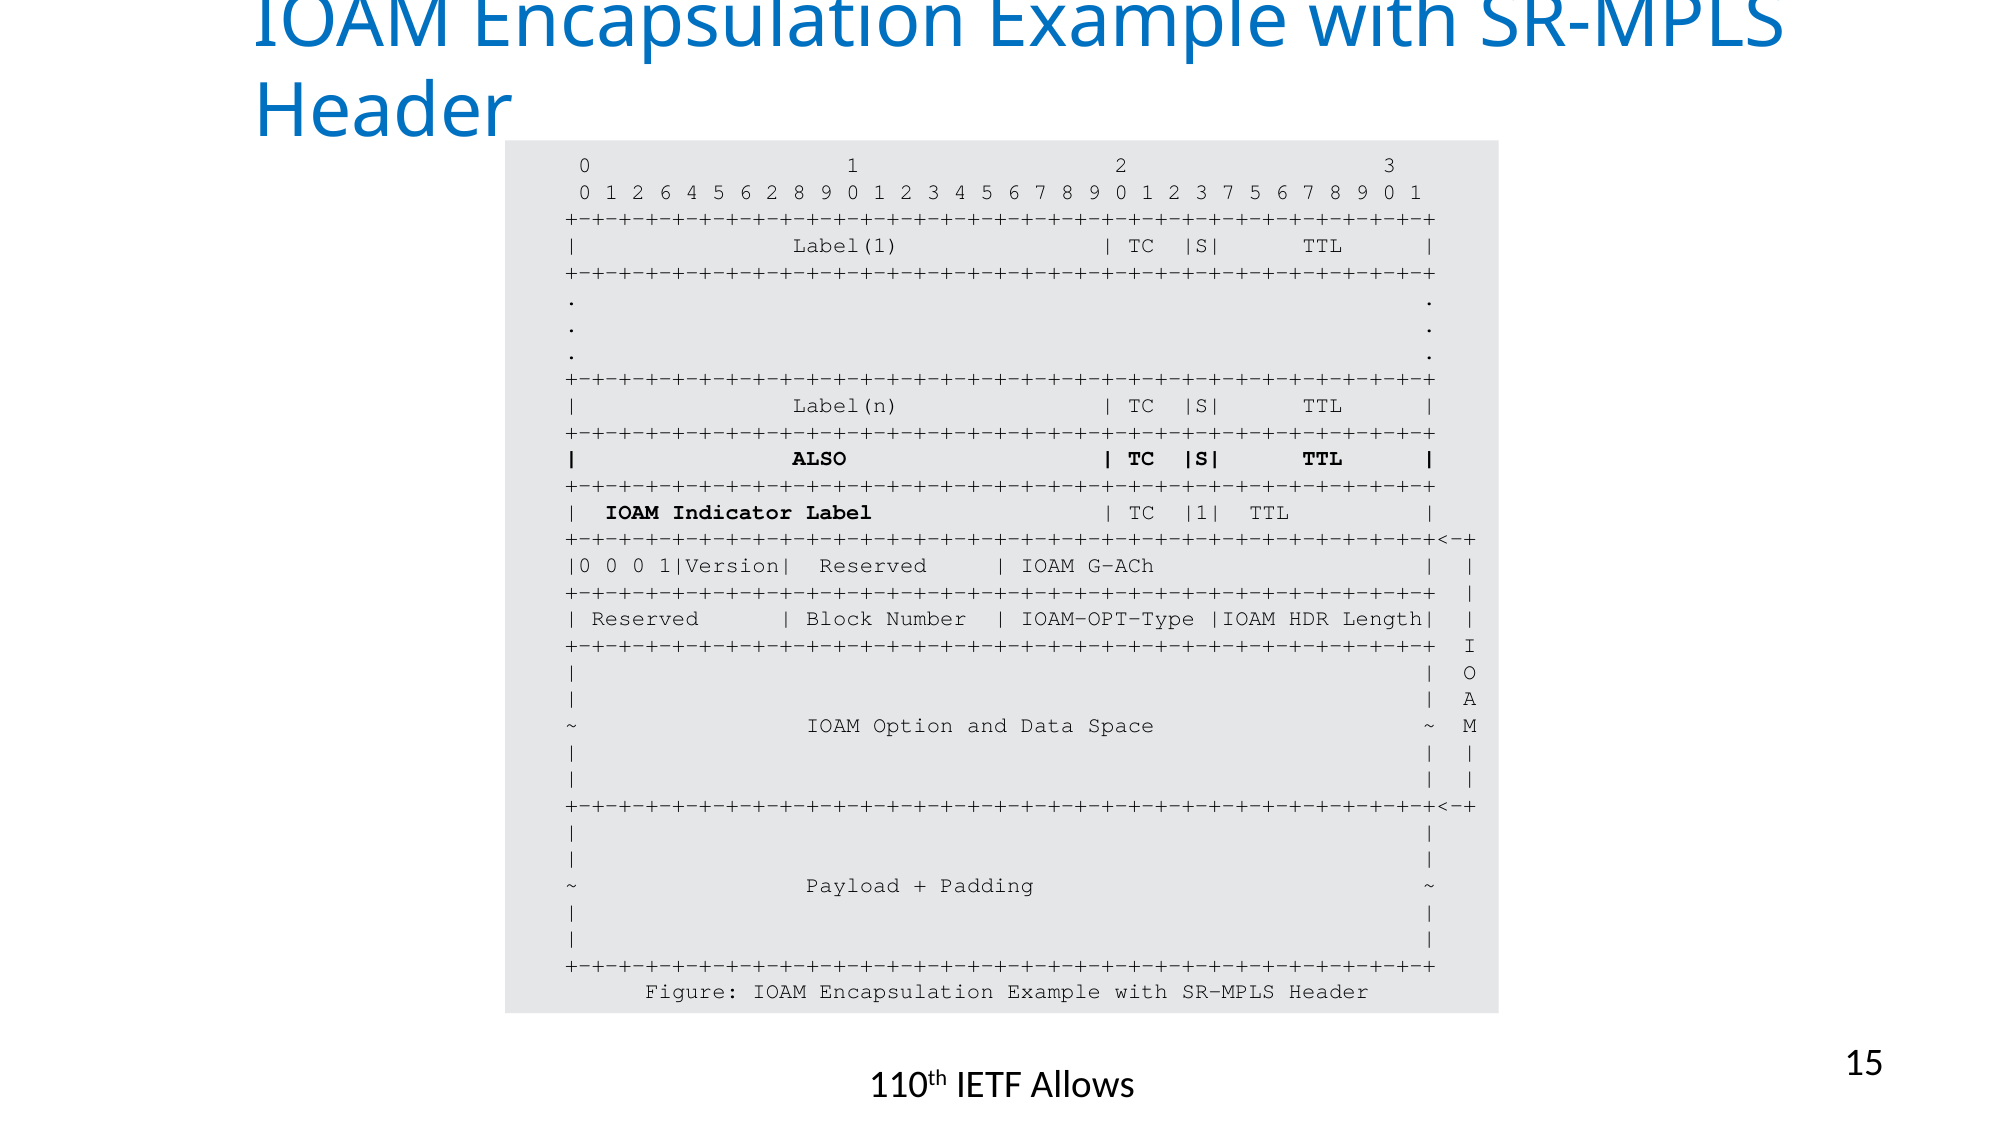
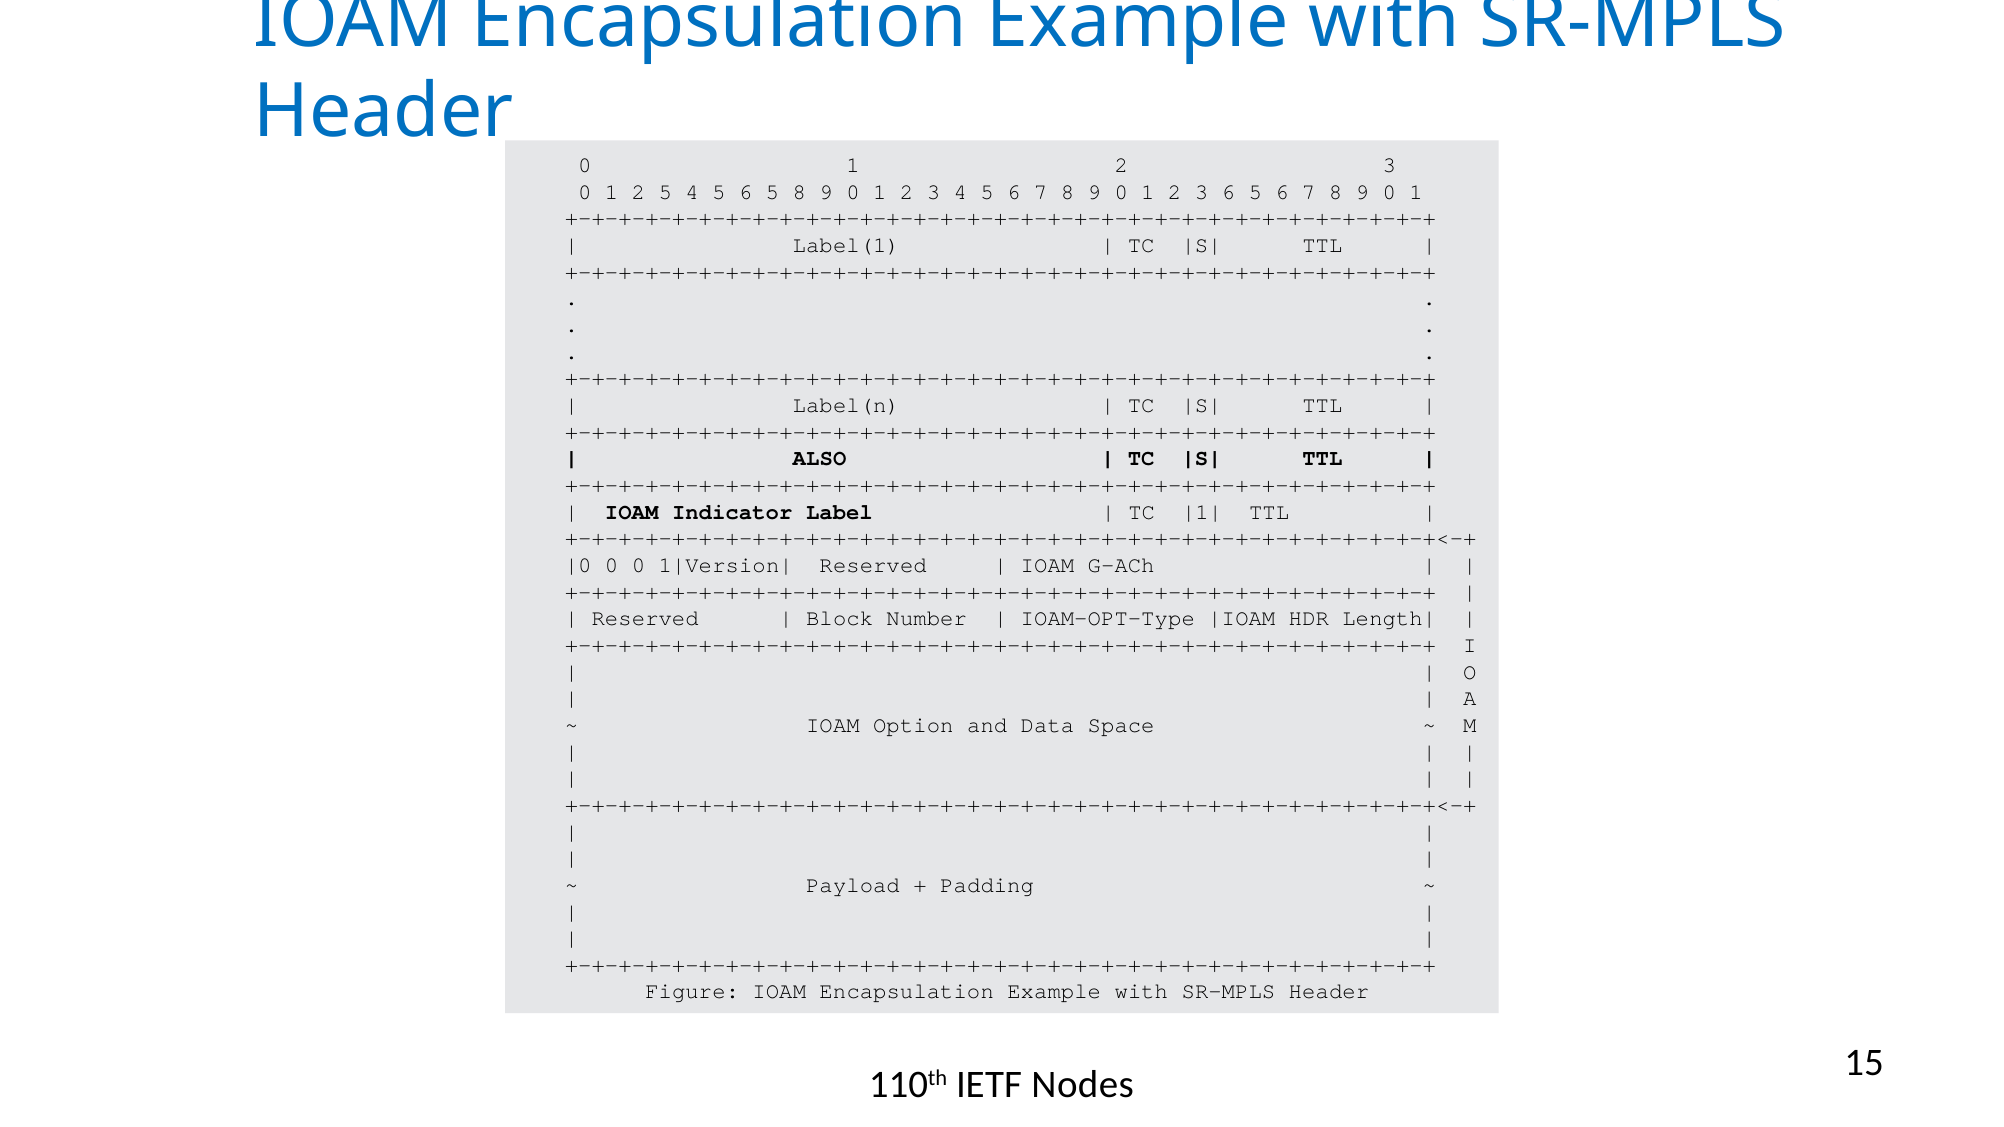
2 6: 6 -> 5 (665, 192)
5 6 2: 2 -> 5 (772, 192)
3 7: 7 -> 6 (1228, 192)
Allows: Allows -> Nodes (1083, 1085)
